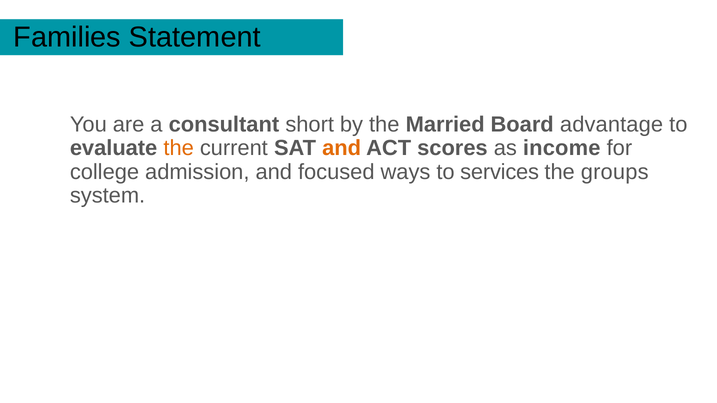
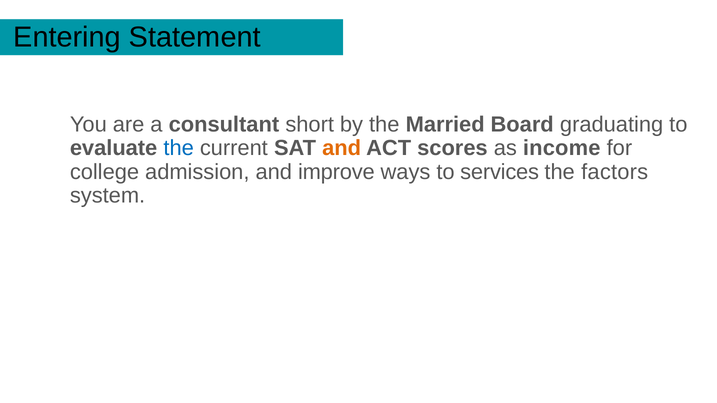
Families: Families -> Entering (67, 37)
advantage: advantage -> graduating (612, 125)
the colour: orange -> blue (179, 148)
focused: focused -> improve (336, 172)
groups: groups -> factors (615, 172)
